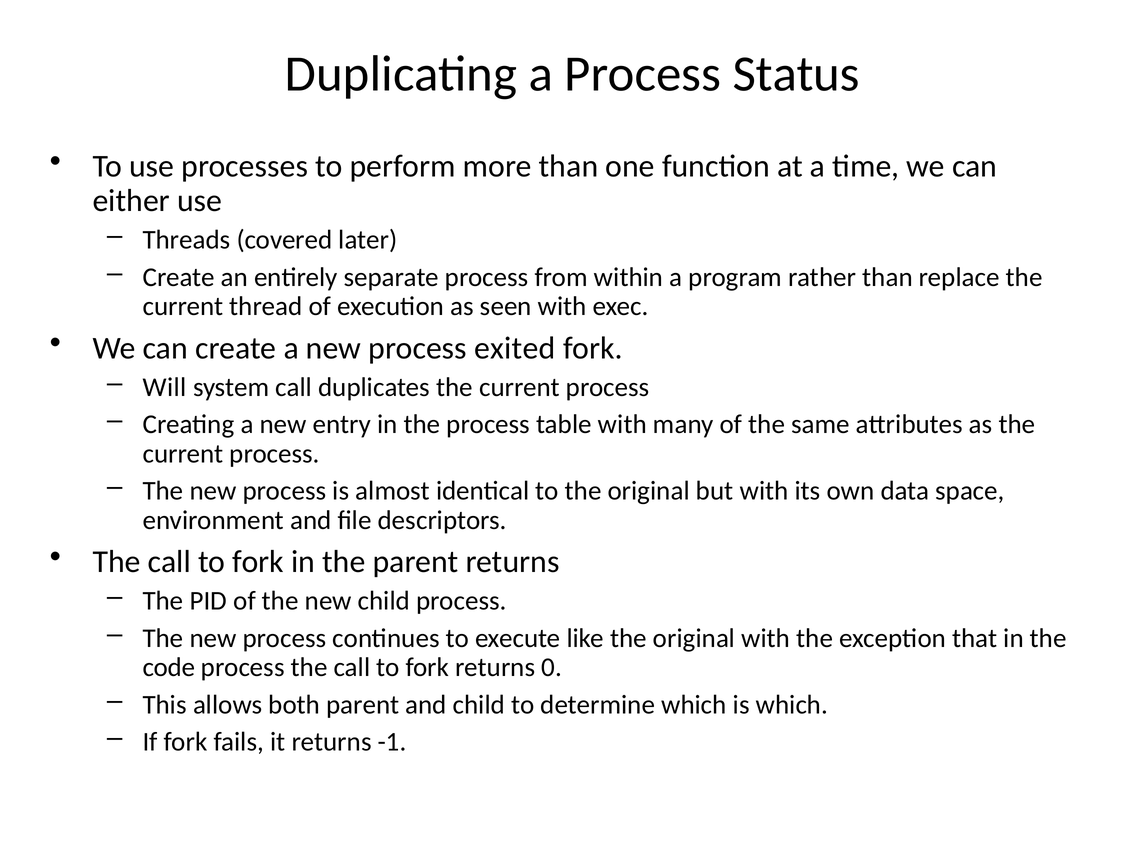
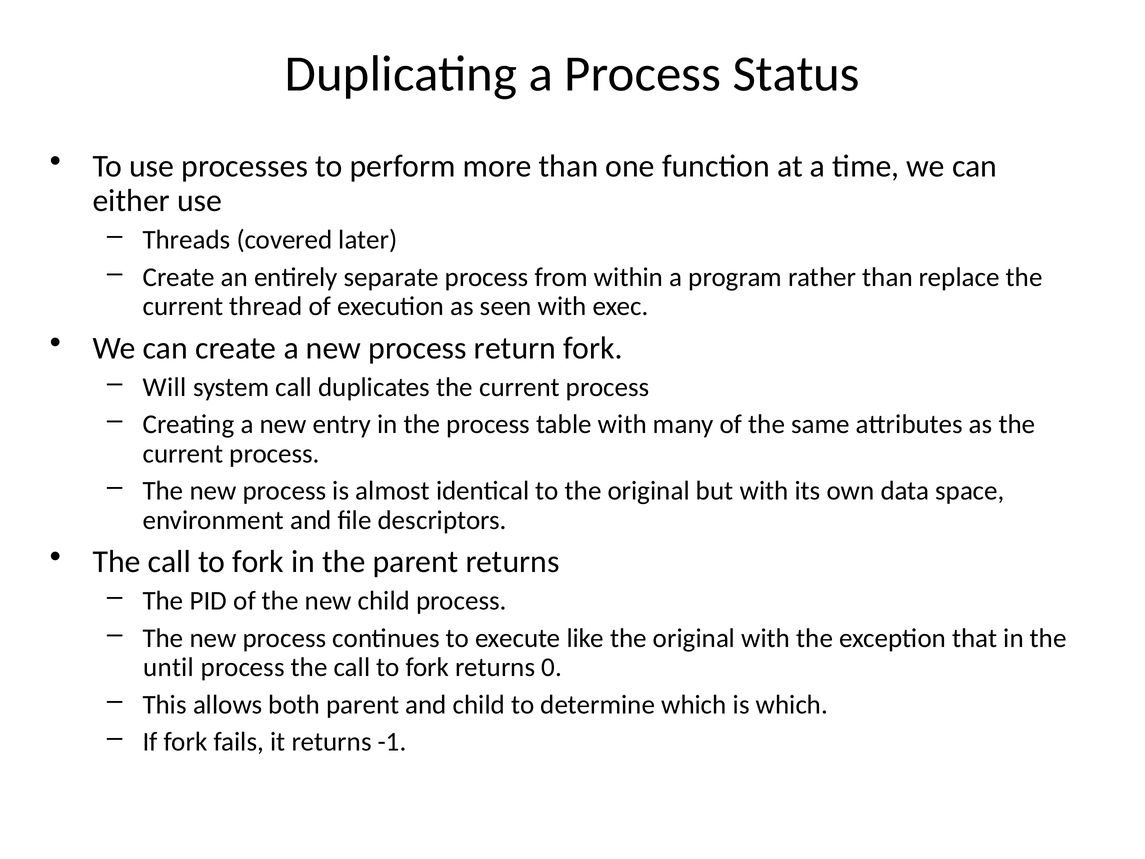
exited: exited -> return (515, 348)
code: code -> until (169, 667)
